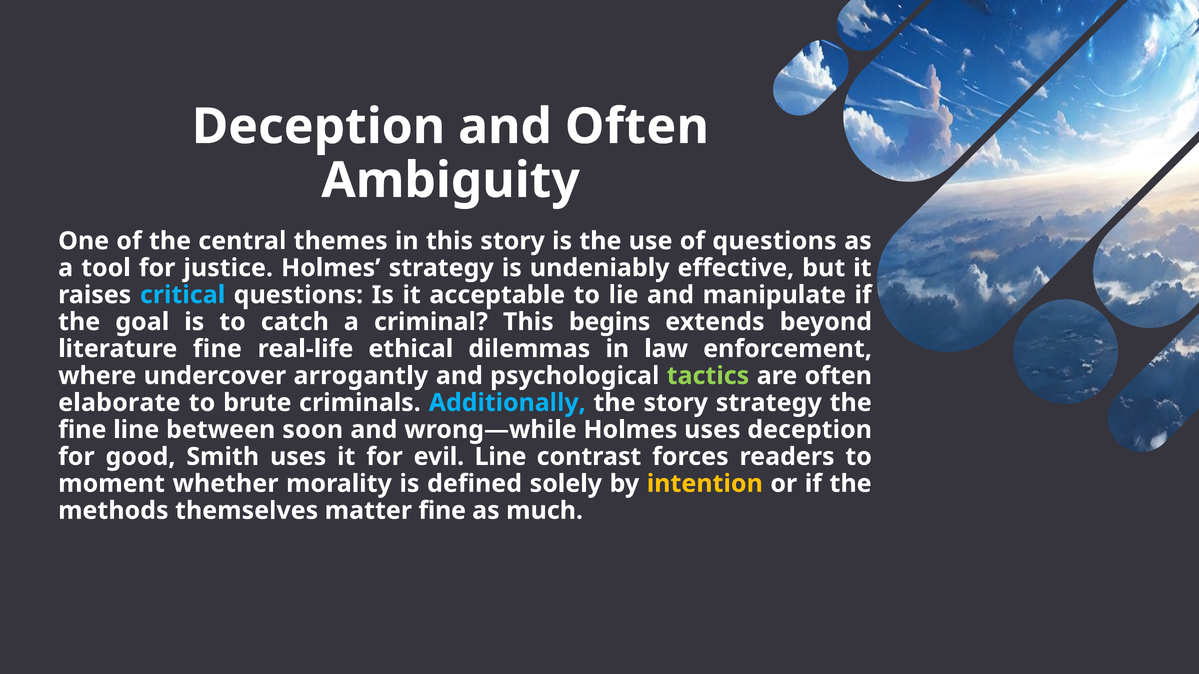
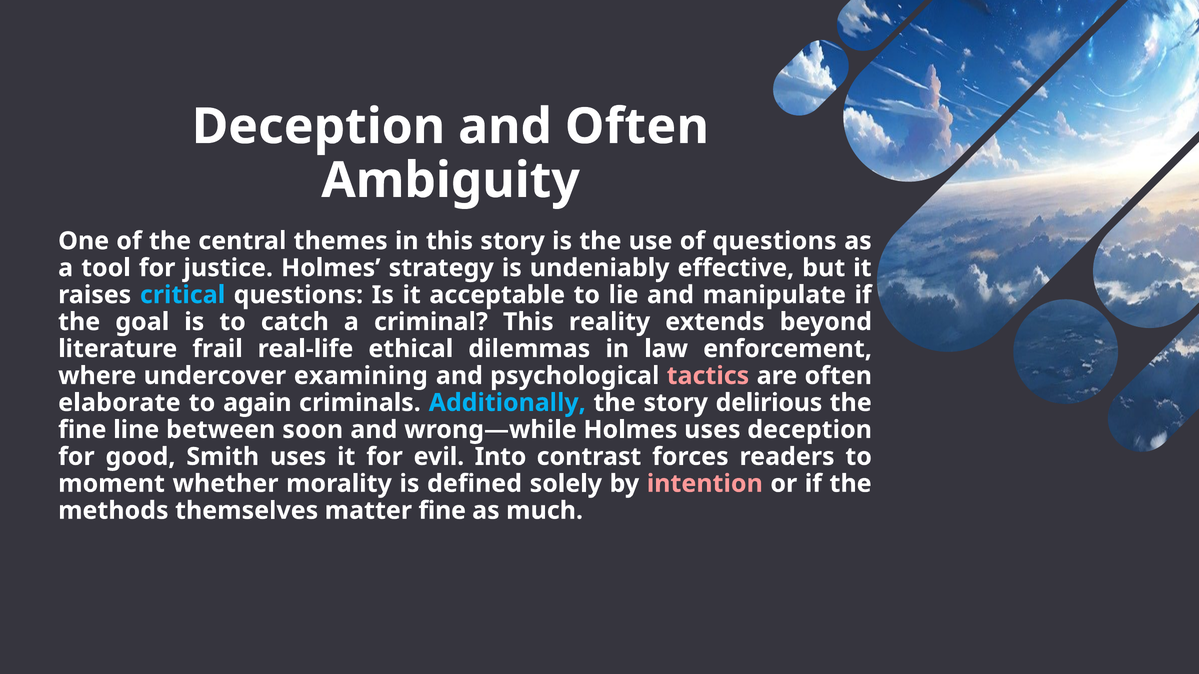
begins: begins -> reality (610, 322)
literature fine: fine -> frail (218, 349)
arrogantly: arrogantly -> examining (361, 376)
tactics colour: light green -> pink (708, 376)
brute: brute -> again (257, 403)
story strategy: strategy -> delirious (769, 403)
evil Line: Line -> Into (501, 457)
intention colour: yellow -> pink (705, 484)
